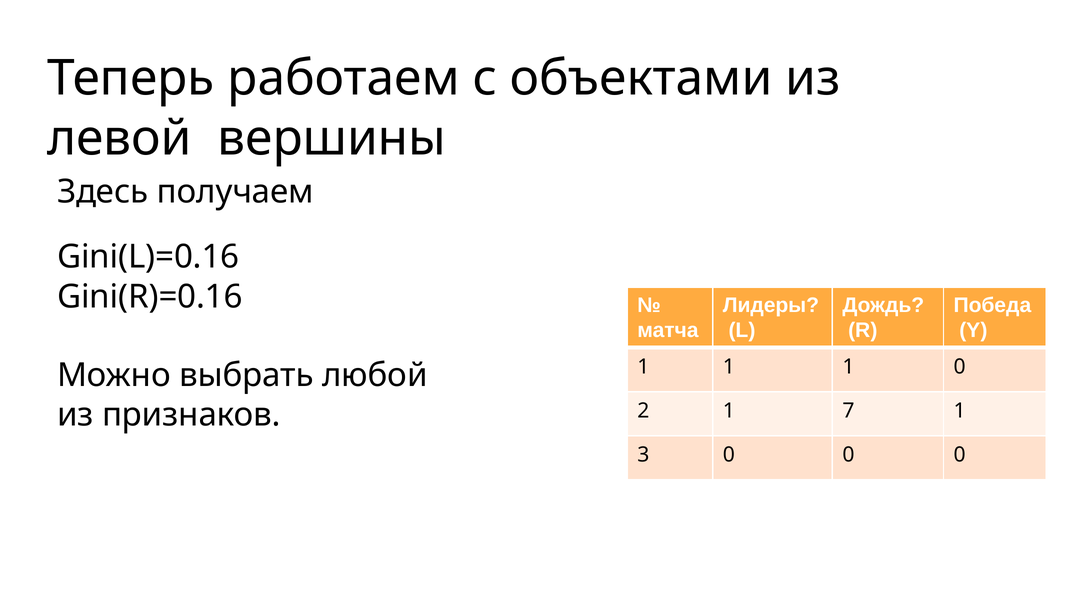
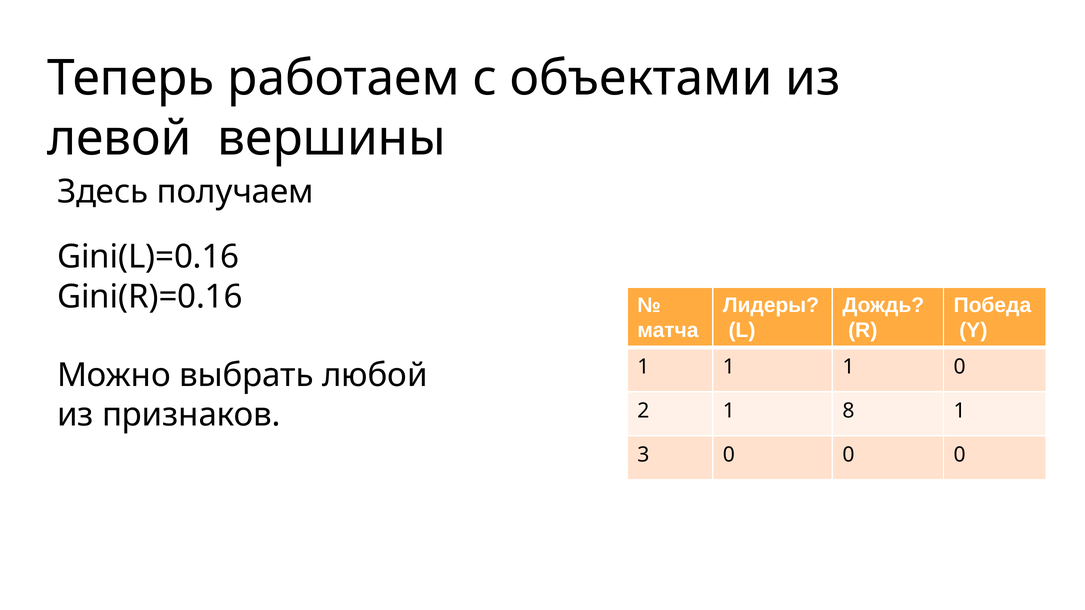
7: 7 -> 8 (848, 411)
